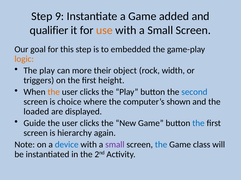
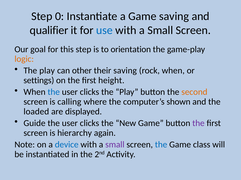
9: 9 -> 0 (60, 16)
Game added: added -> saving (174, 16)
use colour: orange -> blue (104, 30)
embedded: embedded -> orientation (131, 49)
more: more -> other (82, 71)
their object: object -> saving (125, 71)
rock width: width -> when (173, 71)
triggers: triggers -> settings (39, 81)
the colour: orange -> blue (54, 92)
second colour: blue -> orange (194, 92)
choice: choice -> calling (69, 102)
the colour: blue -> purple (198, 124)
